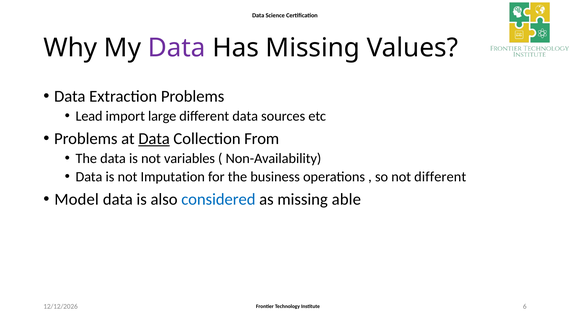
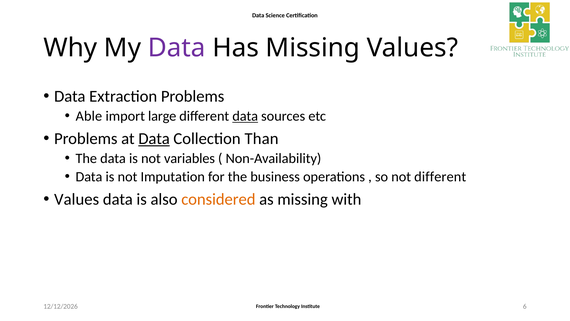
Lead: Lead -> Able (89, 116)
data underline: none -> present (245, 116)
From: From -> Than (262, 139)
Model: Model -> Values (77, 199)
considered colour: blue -> orange (218, 199)
able: able -> with (346, 199)
